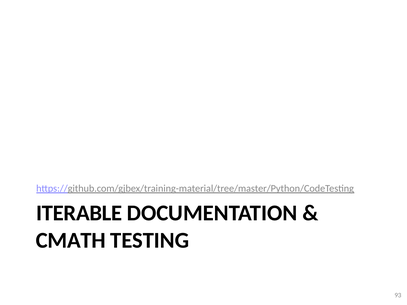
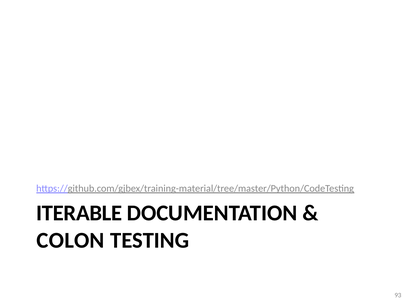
CMATH: CMATH -> COLON (71, 240)
